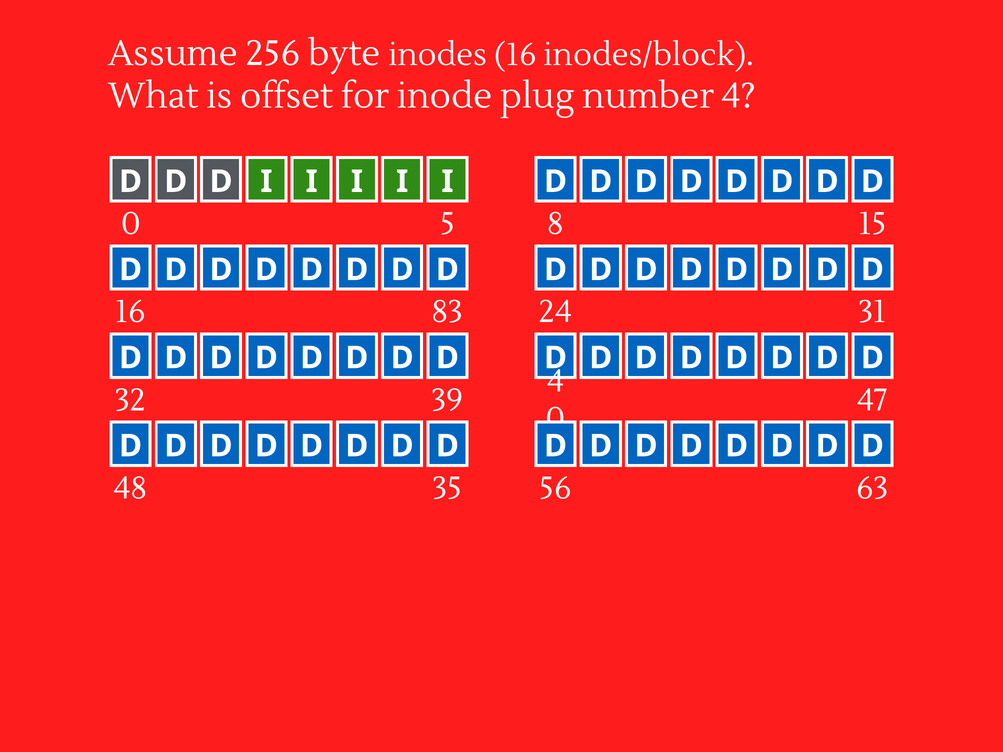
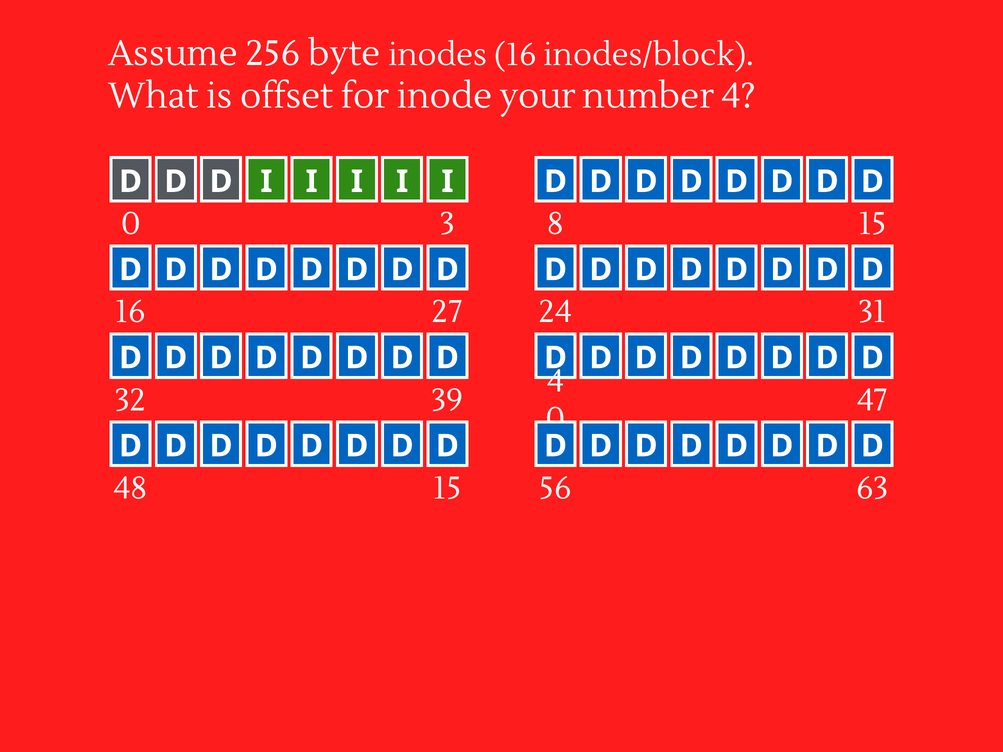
plug: plug -> your (538, 96)
5: 5 -> 3 (448, 224)
83: 83 -> 27 (447, 312)
48 35: 35 -> 15 (447, 489)
